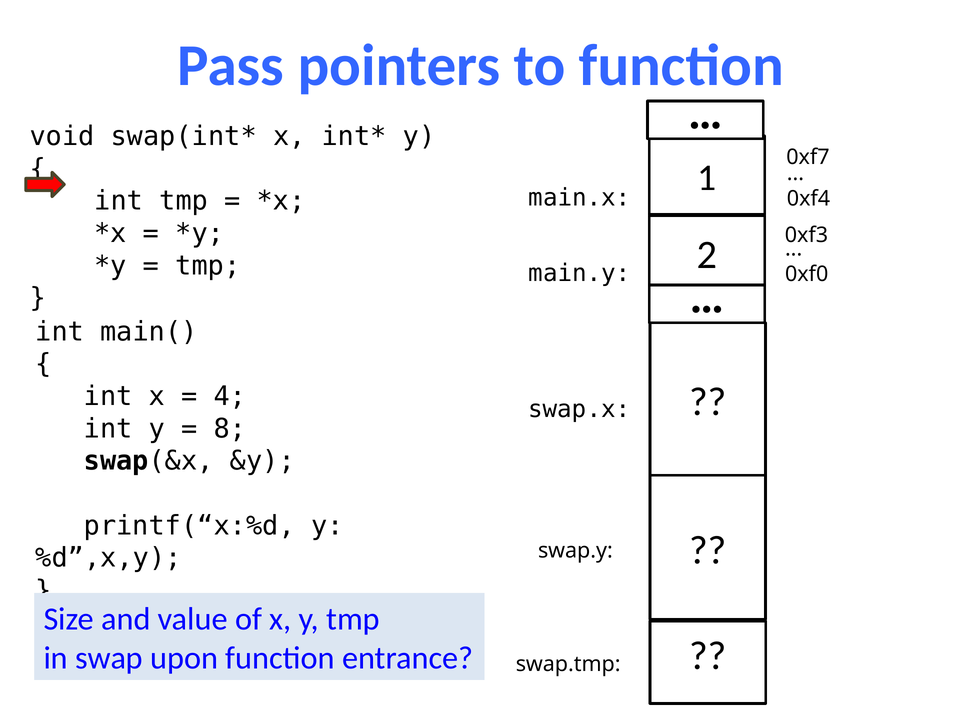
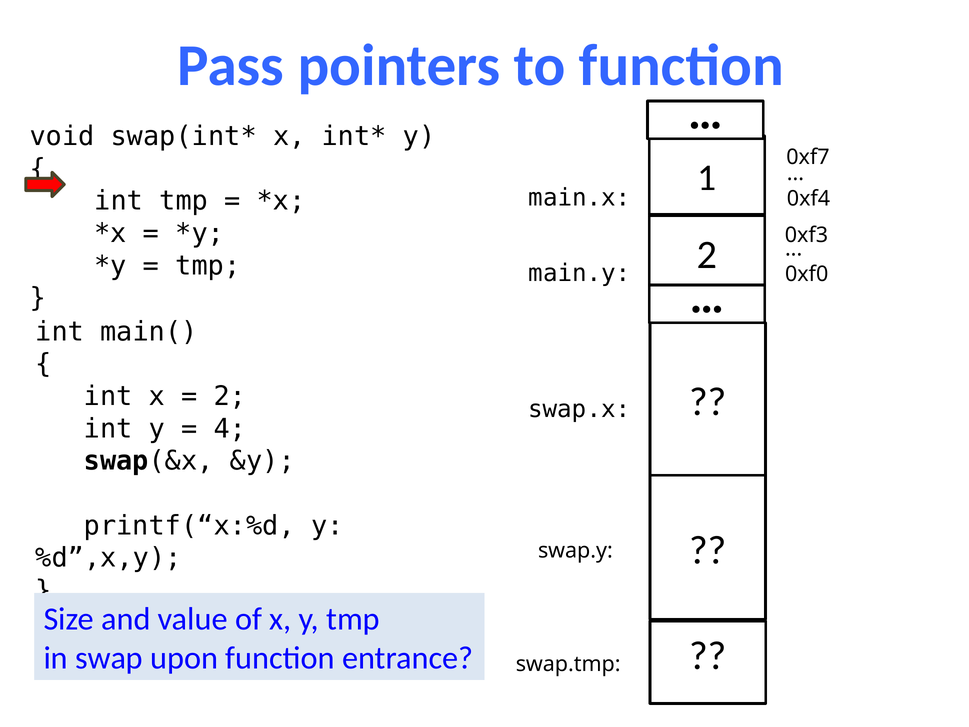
4: 4 -> 2 (230, 396)
8: 8 -> 4 (230, 429)
